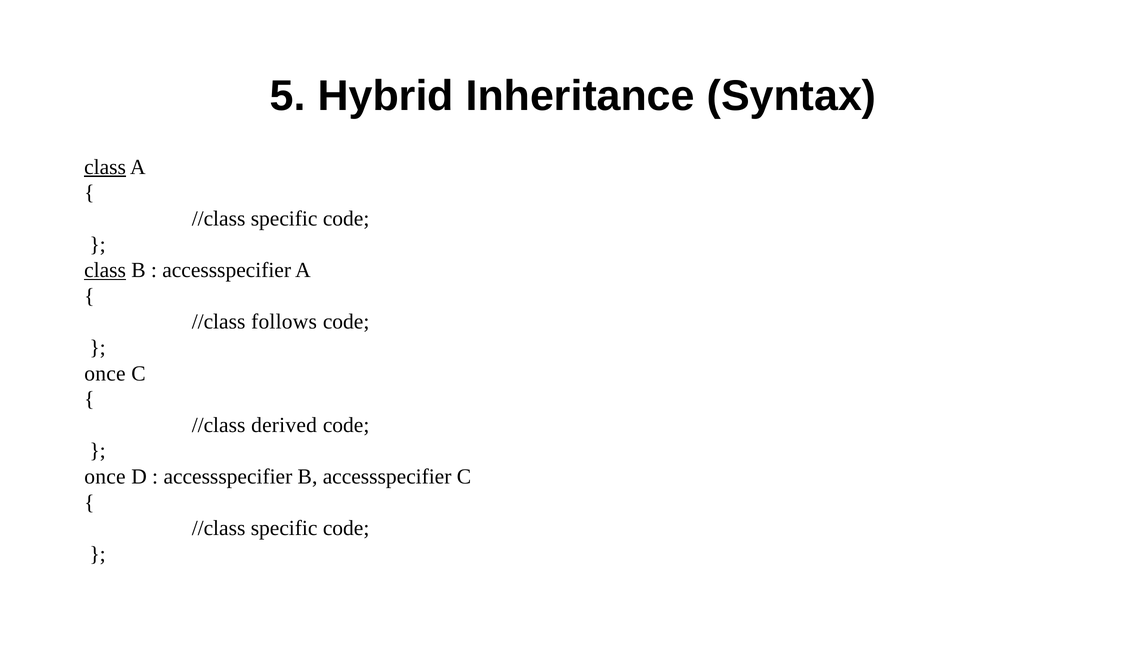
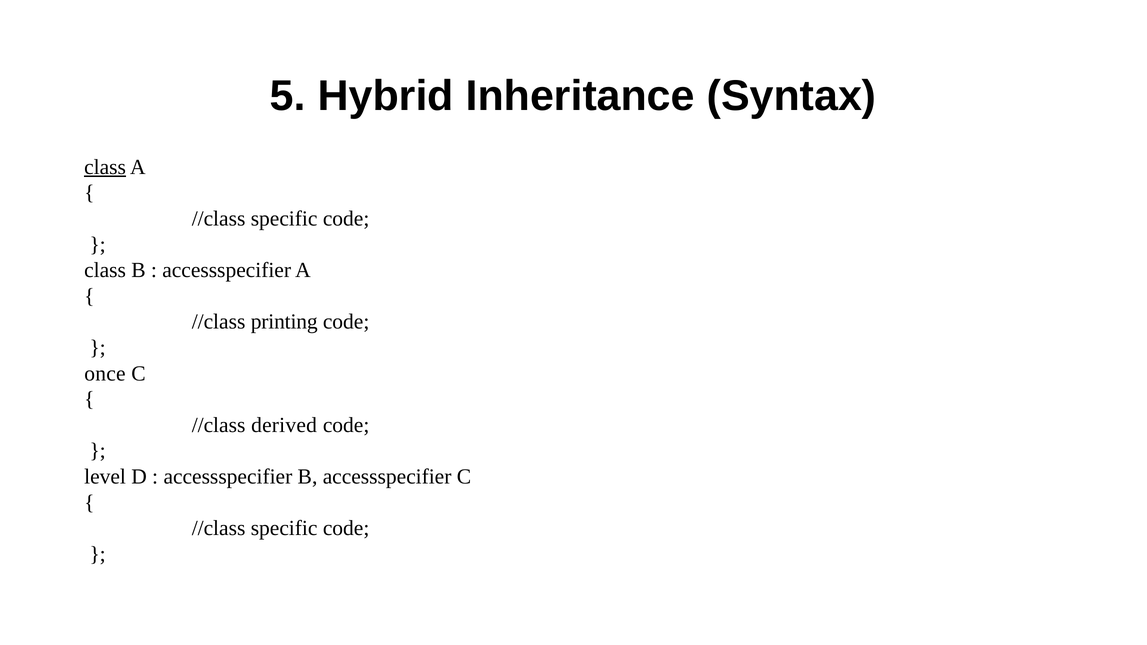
class underline: present -> none (105, 270)
follows: follows -> printing (284, 322)
once: once -> level (105, 477)
